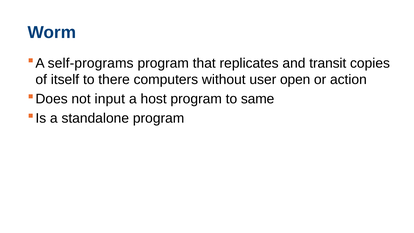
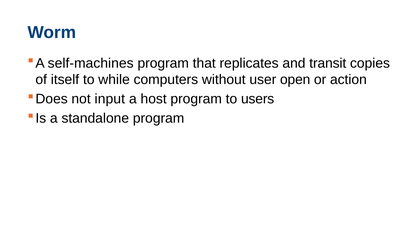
self-programs: self-programs -> self-machines (91, 63)
there: there -> while (114, 80)
same: same -> users (258, 99)
